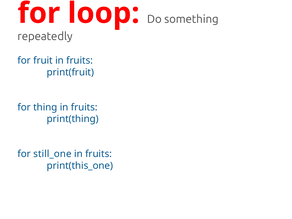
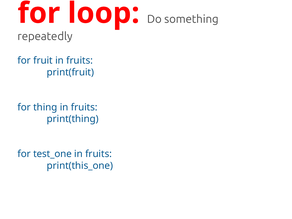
still_one: still_one -> test_one (53, 154)
